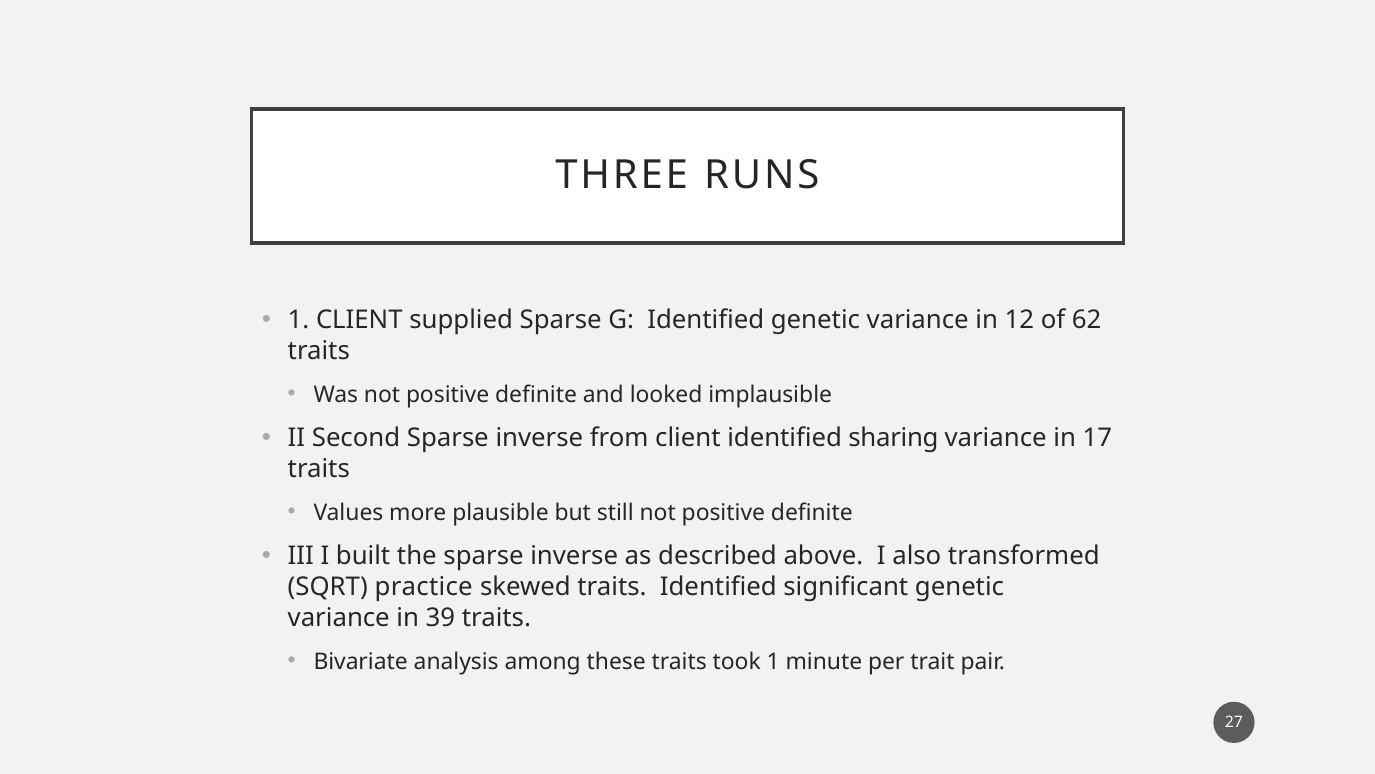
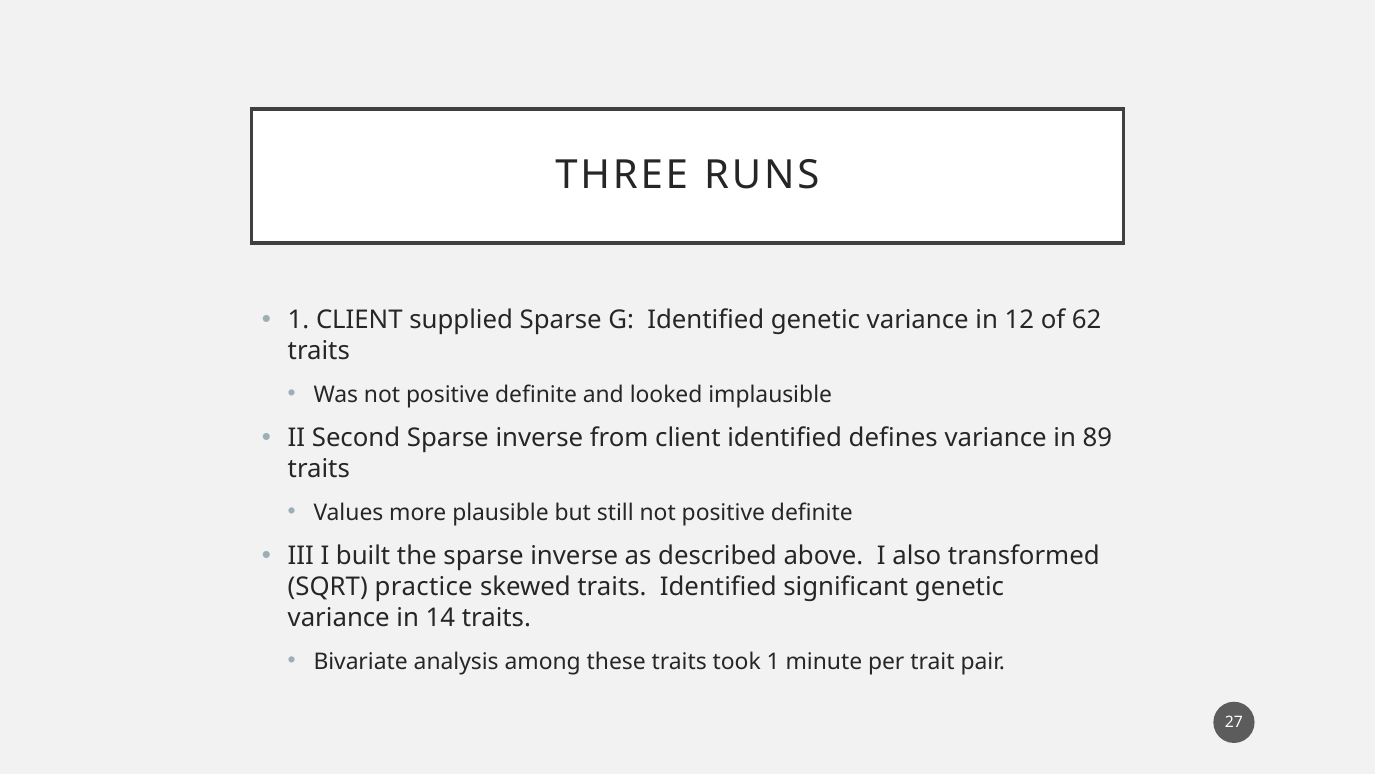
sharing: sharing -> defines (893, 438)
17: 17 -> 89 (1097, 438)
39: 39 -> 14 (440, 618)
